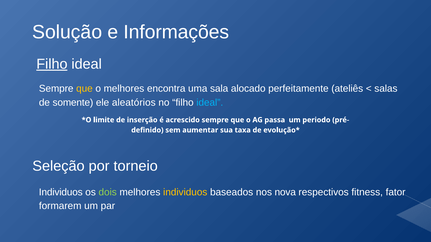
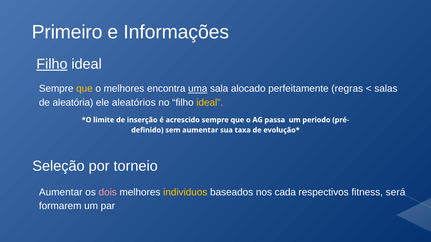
Solução: Solução -> Primeiro (67, 32)
uma underline: none -> present (198, 89)
ateliês: ateliês -> regras (347, 89)
somente: somente -> aleatória (73, 103)
ideal colour: light blue -> yellow (210, 103)
Individuos: Individuos -> Aumentar (61, 192)
dois colour: light green -> pink (108, 192)
nova: nova -> cada (285, 192)
fator: fator -> será (396, 192)
